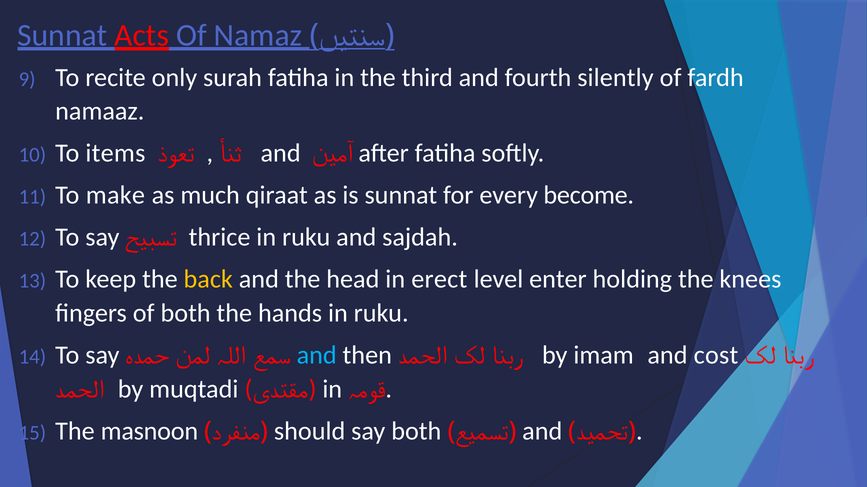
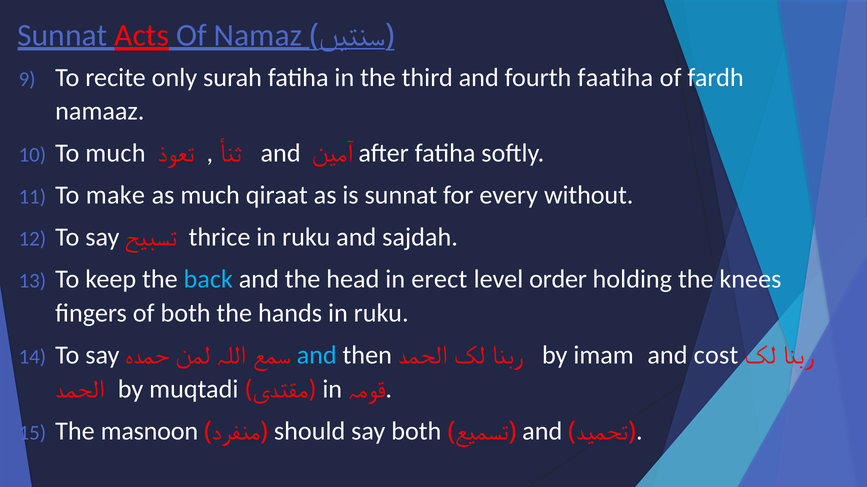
silently: silently -> faatiha (615, 78)
To items: items -> much (115, 154)
become: become -> without (589, 196)
back colour: yellow -> light blue (208, 280)
enter: enter -> order (558, 280)
